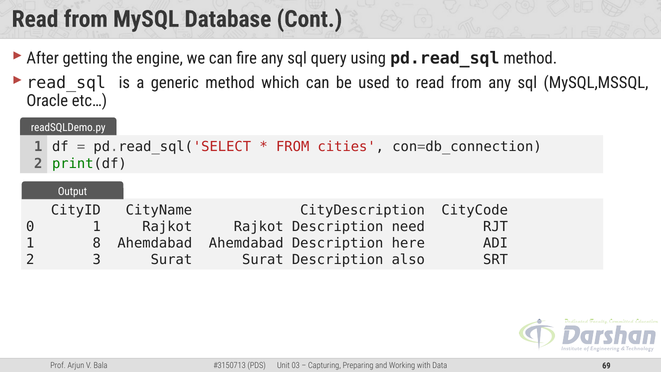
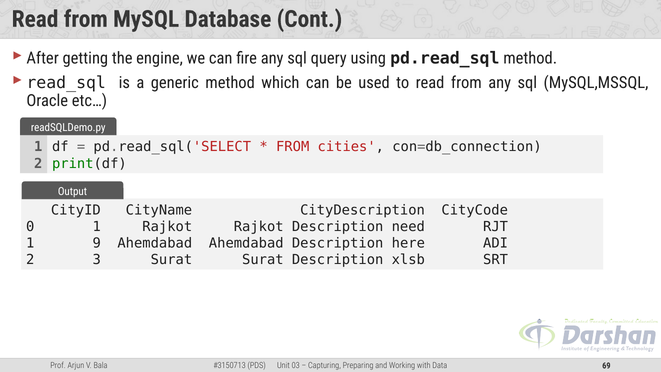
8: 8 -> 9 (97, 243)
also: also -> xlsb (408, 260)
